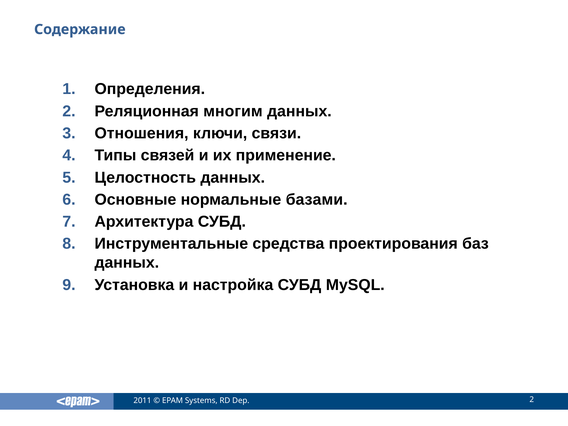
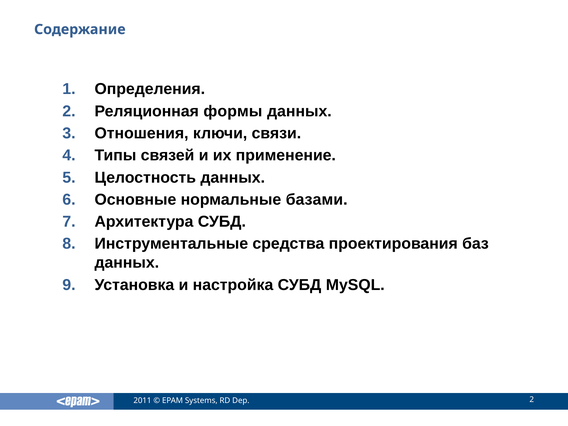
многим: многим -> формы (233, 111)
